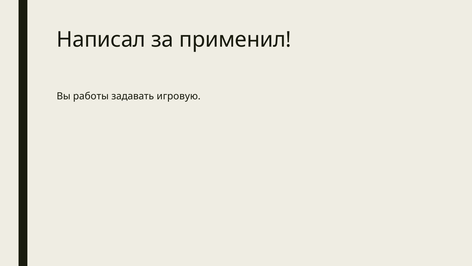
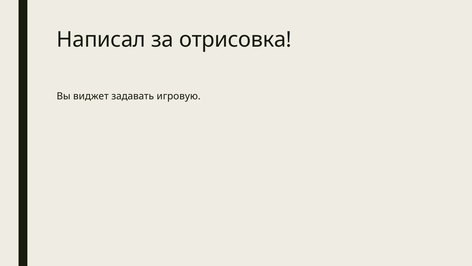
применил: применил -> отрисовка (235, 40)
работы: работы -> виджет (91, 96)
